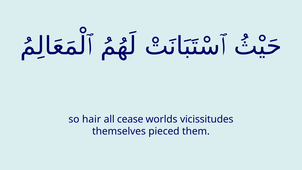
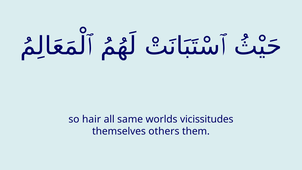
cease: cease -> same (130, 119)
pieced: pieced -> others (164, 131)
